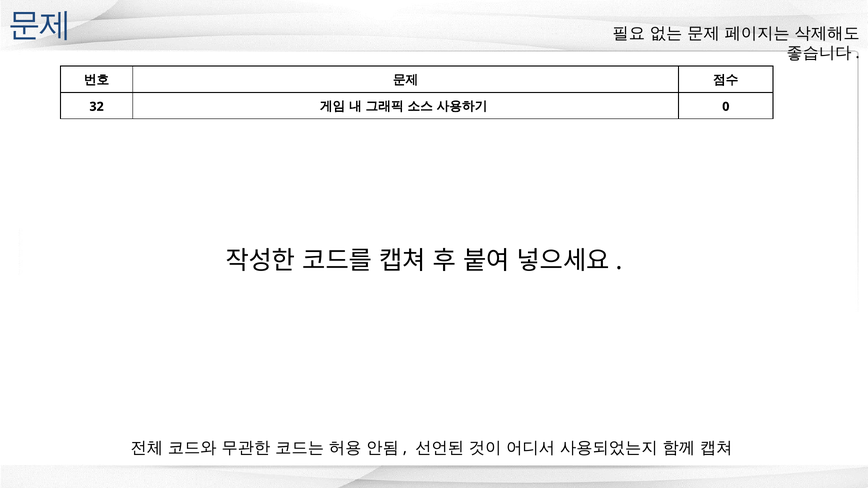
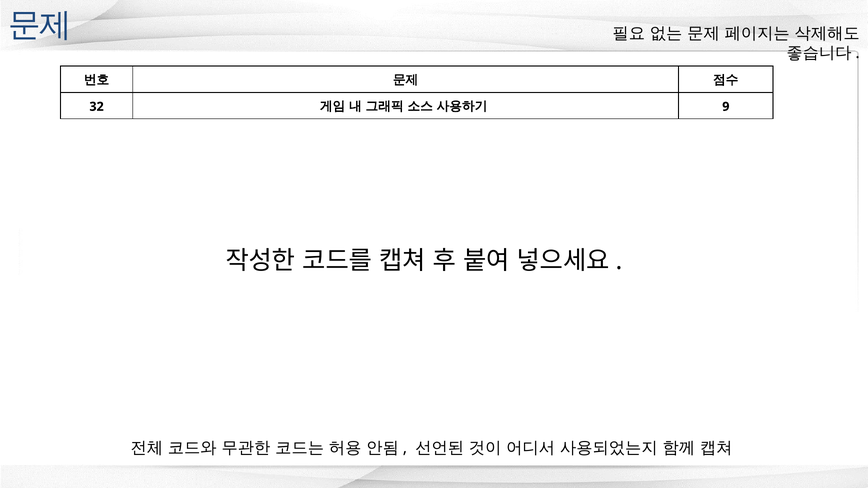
0: 0 -> 9 (726, 107)
